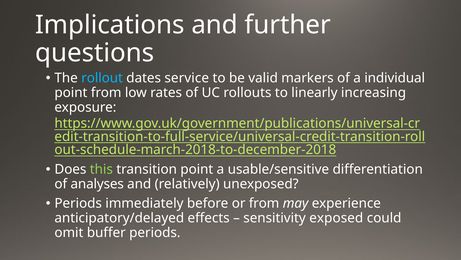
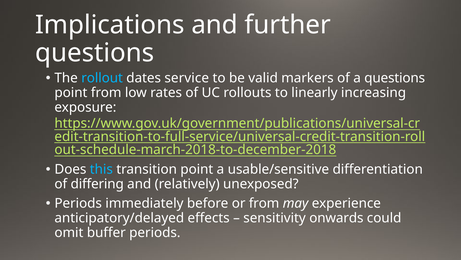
a individual: individual -> questions (395, 78)
this colour: light green -> light blue (101, 169)
analyses: analyses -> differing (97, 184)
exposed: exposed -> onwards (336, 217)
